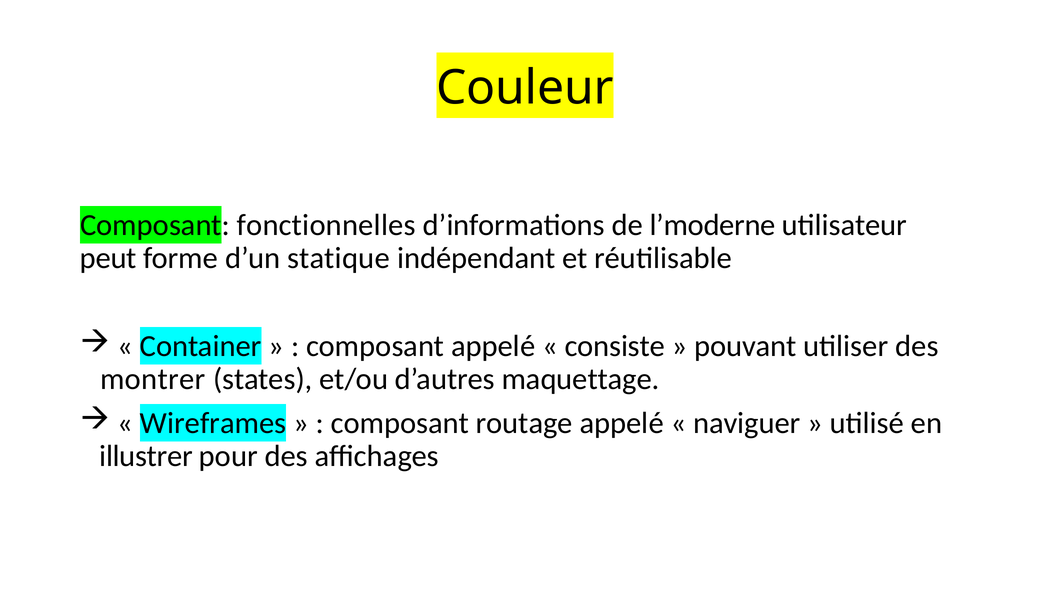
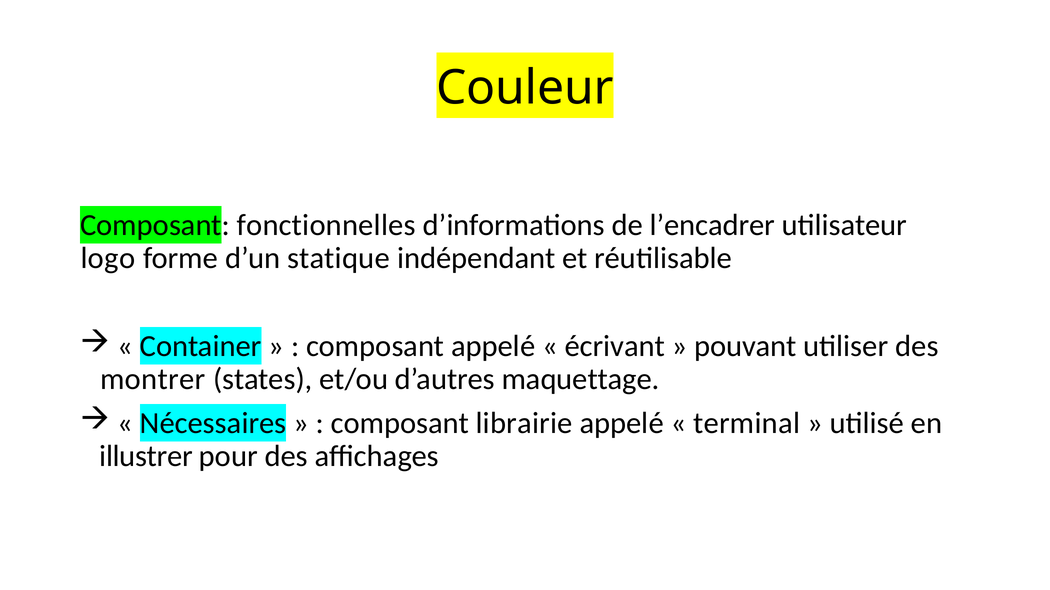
l’moderne: l’moderne -> l’encadrer (712, 225)
peut: peut -> logo (108, 258)
consiste: consiste -> écrivant (615, 346)
Wireframes: Wireframes -> Nécessaires (213, 423)
routage: routage -> librairie (524, 423)
naviguer: naviguer -> terminal (747, 423)
